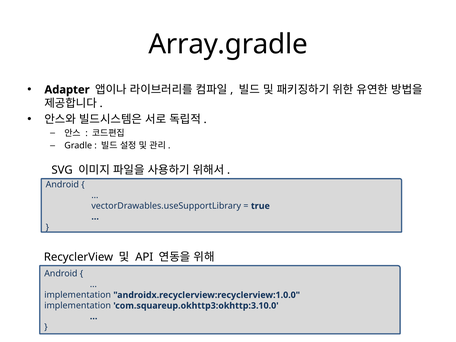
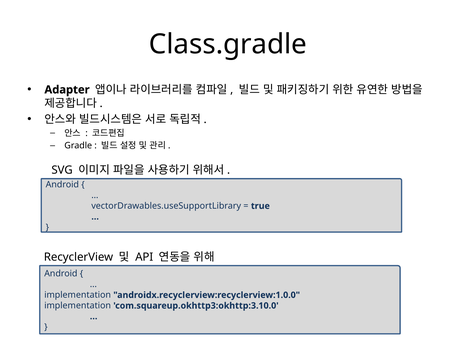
Array.gradle: Array.gradle -> Class.gradle (228, 44)
